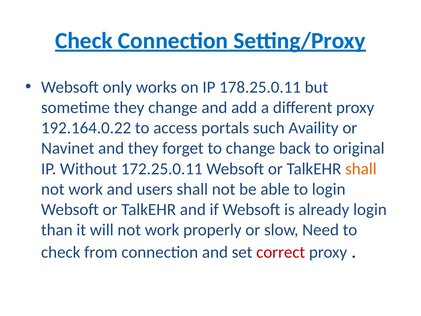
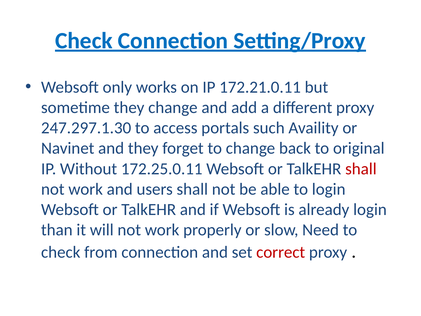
178.25.0.11: 178.25.0.11 -> 172.21.0.11 (260, 87)
192.164.0.22: 192.164.0.22 -> 247.297.1.30 (86, 128)
shall colour: orange -> red (361, 169)
